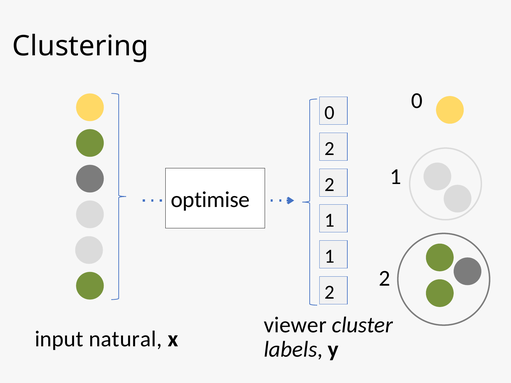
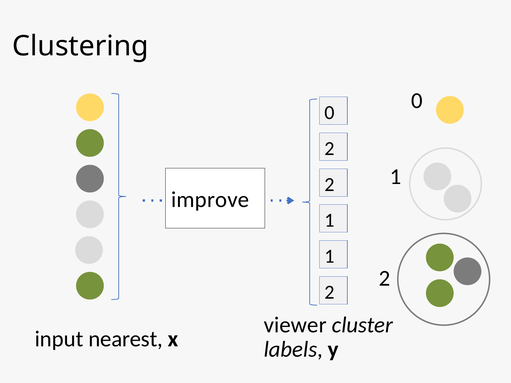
optimise: optimise -> improve (210, 200)
natural: natural -> nearest (126, 339)
